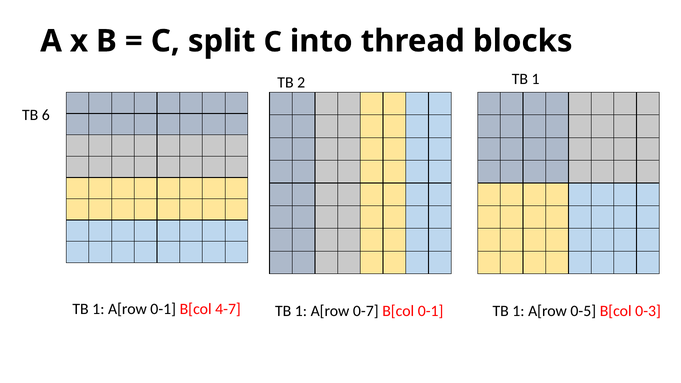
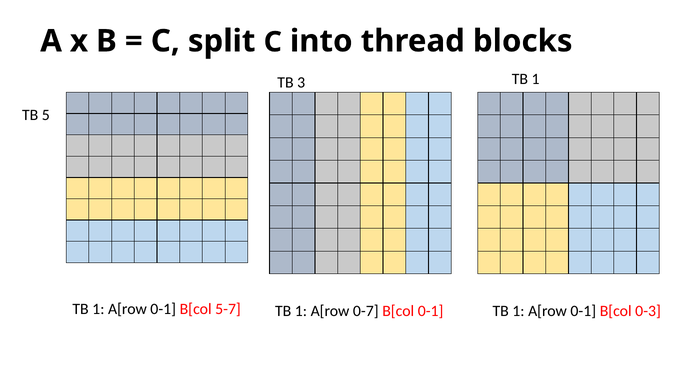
2: 2 -> 3 (301, 83)
6: 6 -> 5 (46, 115)
4-7: 4-7 -> 5-7 (228, 309)
0-5: 0-5 -> 0-1 (583, 311)
